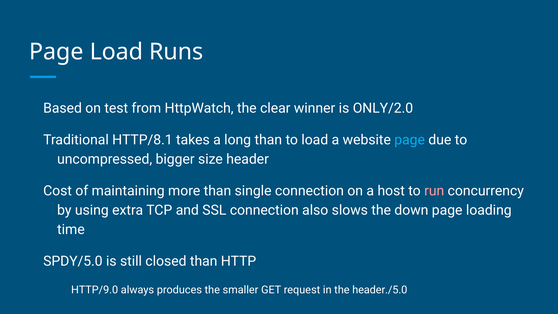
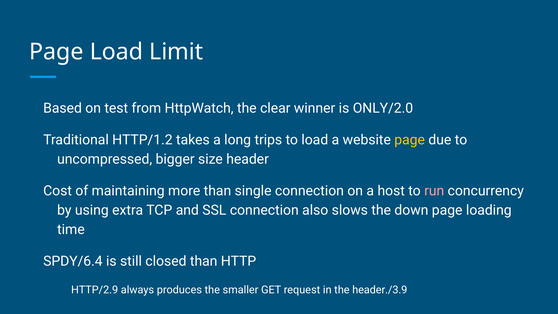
Runs: Runs -> Limit (176, 52)
HTTP/8.1: HTTP/8.1 -> HTTP/1.2 (142, 140)
long than: than -> trips (268, 140)
page colour: light blue -> yellow (410, 140)
SPDY/5.0: SPDY/5.0 -> SPDY/6.4 (73, 261)
HTTP/9.0: HTTP/9.0 -> HTTP/2.9 (95, 290)
header./5.0: header./5.0 -> header./3.9 (380, 290)
